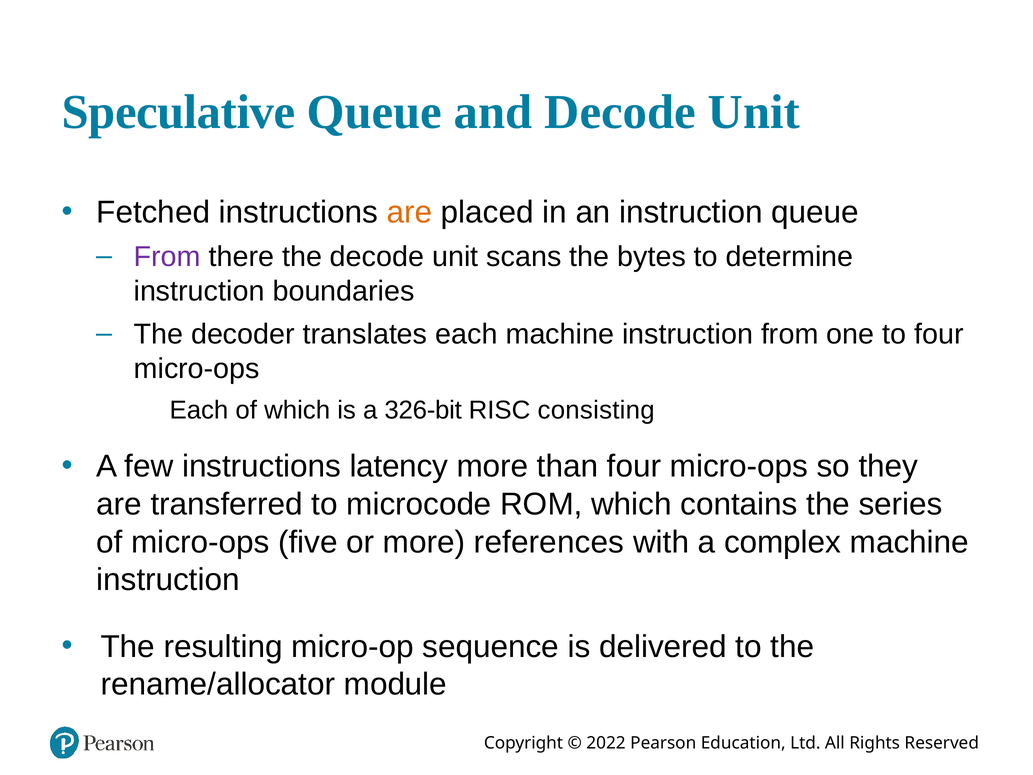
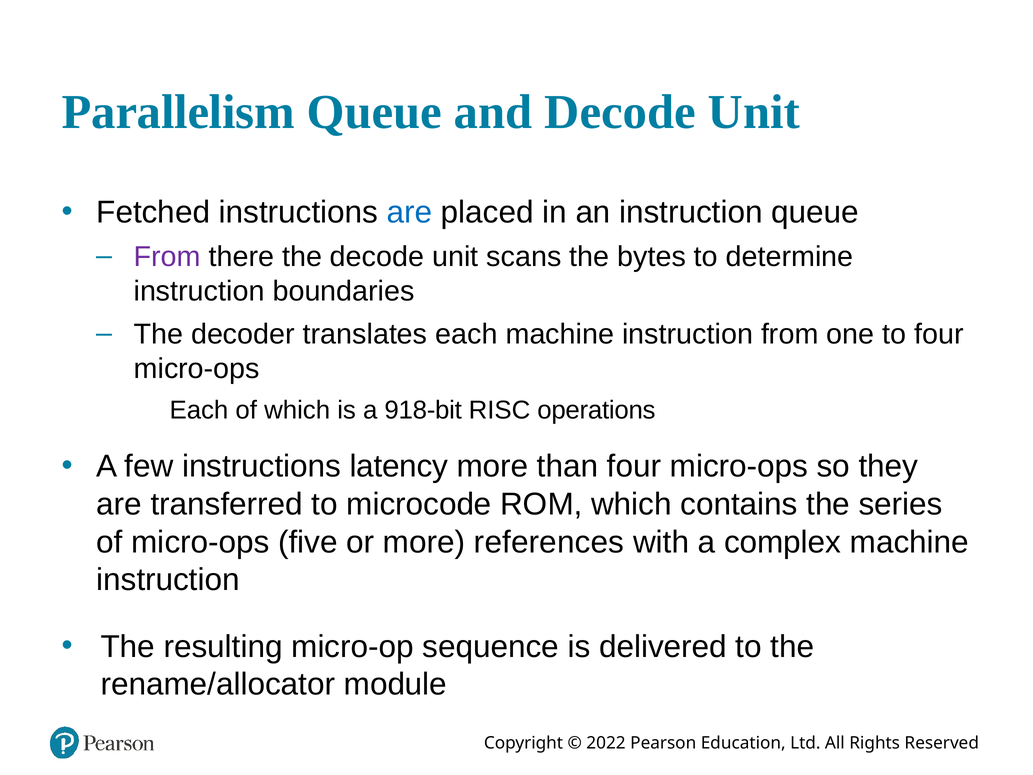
Speculative: Speculative -> Parallelism (178, 112)
are colour: orange -> blue (409, 212)
326-bit: 326-bit -> 918-bit (423, 410)
consisting: consisting -> operations (596, 410)
